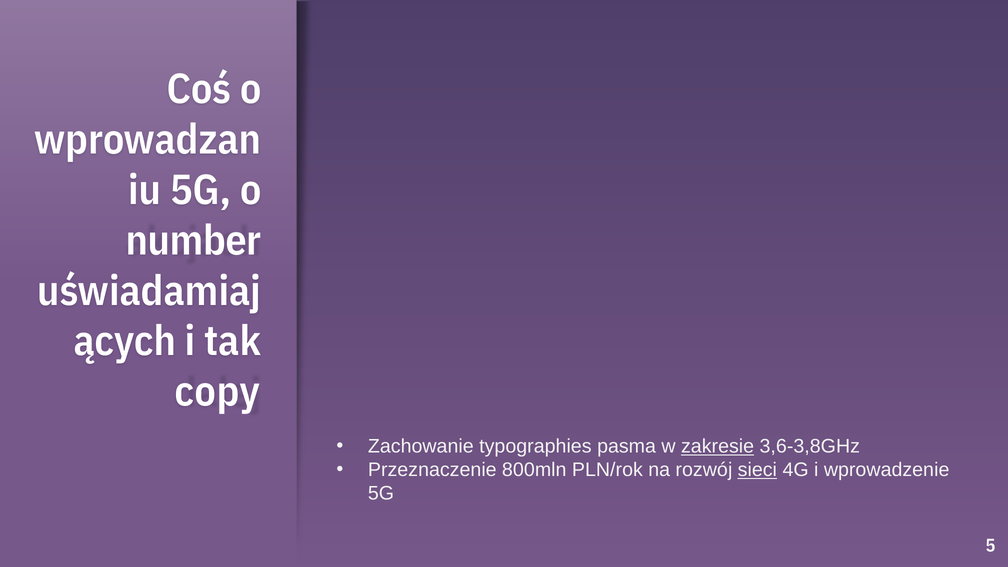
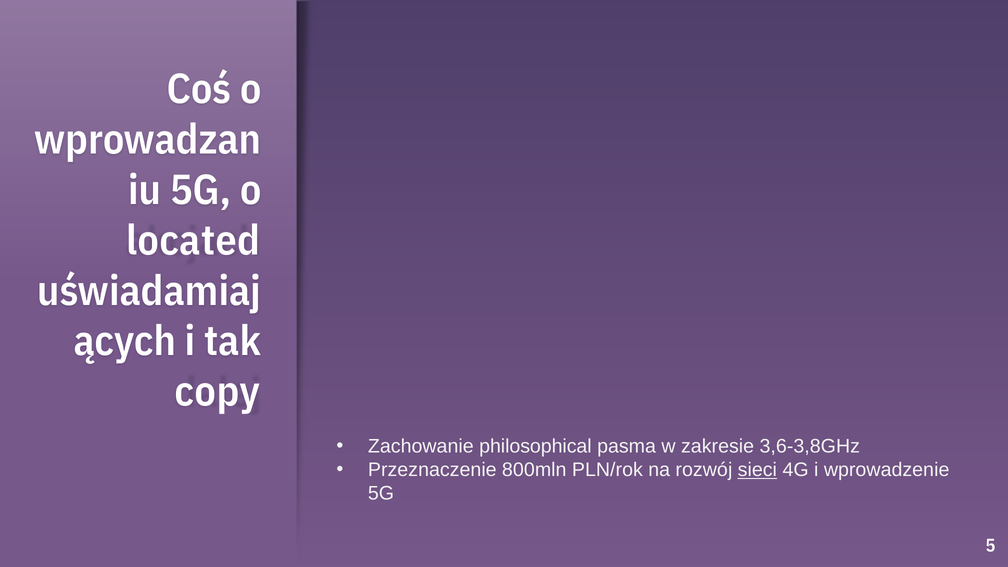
number: number -> located (193, 241)
typographies: typographies -> philosophical (535, 446)
zakresie underline: present -> none (718, 446)
